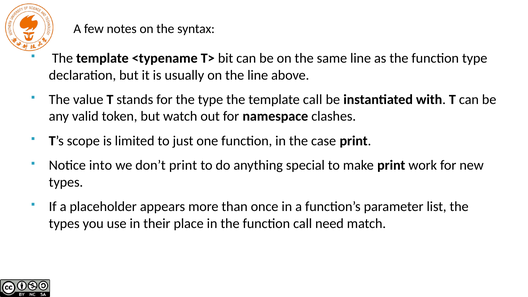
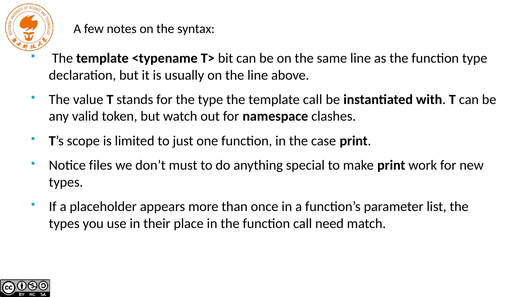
into: into -> files (101, 165)
don’t print: print -> must (183, 165)
